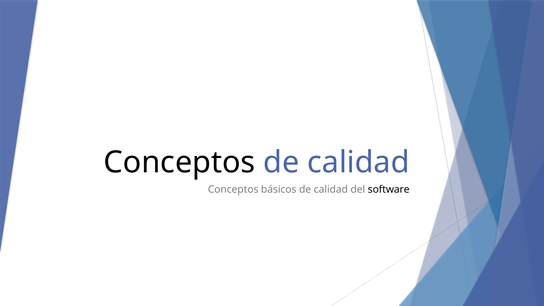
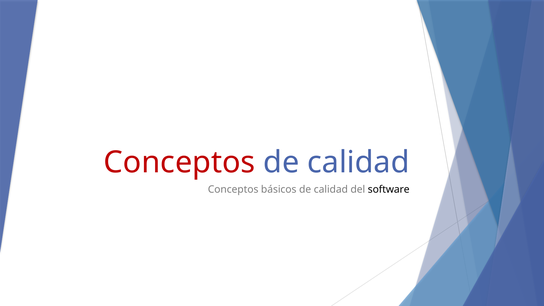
Conceptos colour: black -> red (179, 162)
